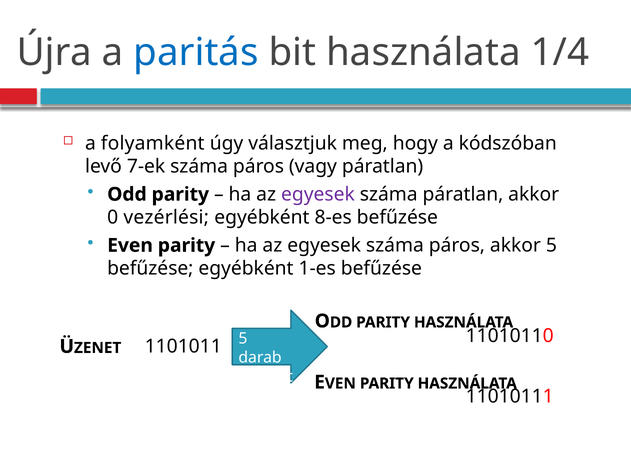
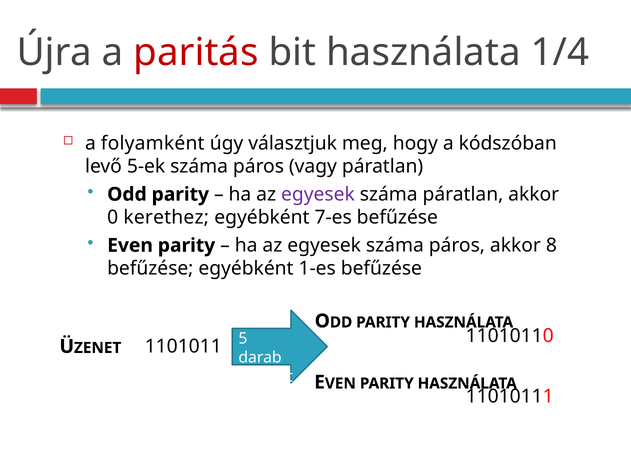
paritás colour: blue -> red (196, 53)
7-ek: 7-ek -> 5-ek (146, 167)
vezérlési: vezérlési -> kerethez (166, 218)
8-es: 8-es -> 7-es (333, 218)
akkor 5: 5 -> 8 (551, 246)
